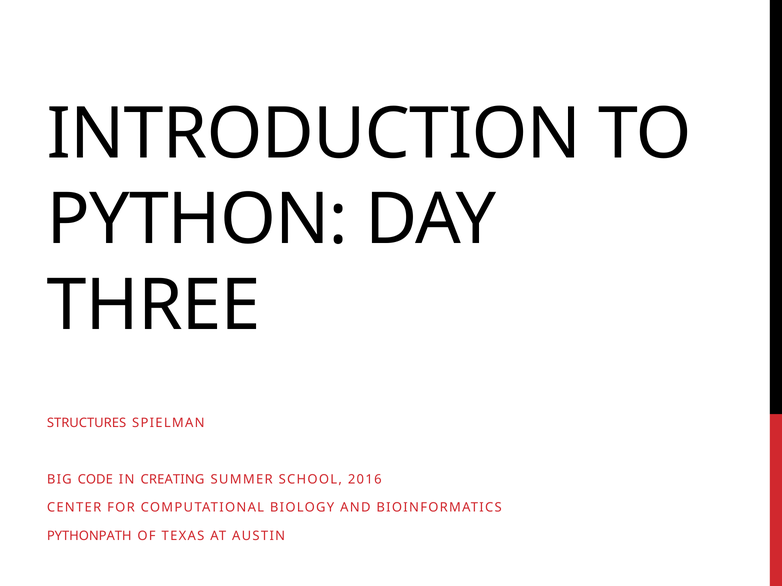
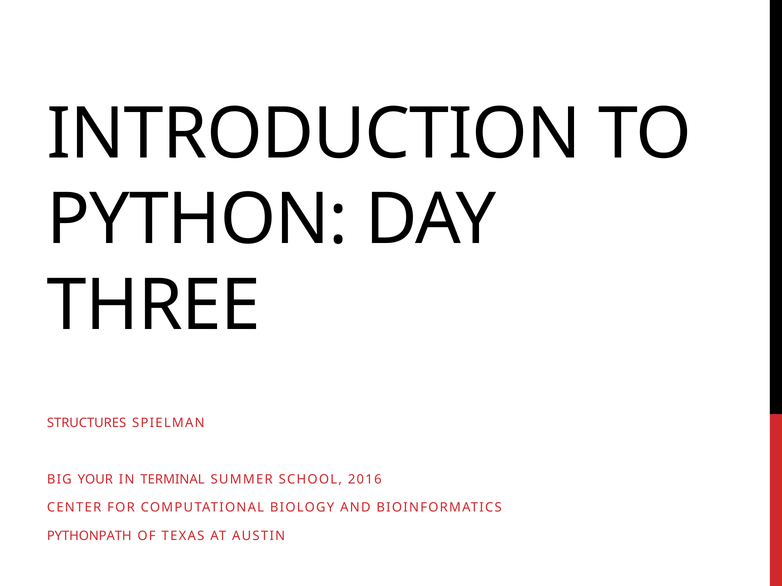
CODE: CODE -> YOUR (95, 480)
CREATING: CREATING -> TERMINAL (173, 480)
